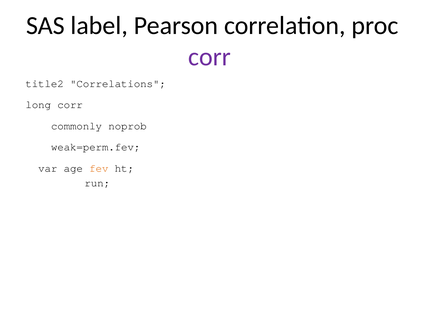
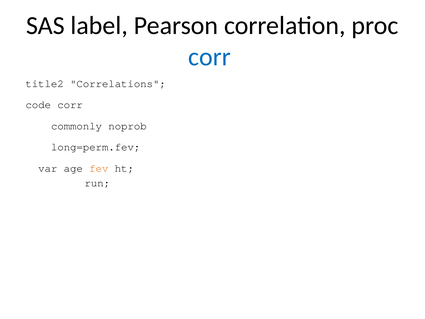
corr colour: purple -> blue (210, 57)
long: long -> code (38, 105)
weak=perm.fev: weak=perm.fev -> long=perm.fev (96, 147)
